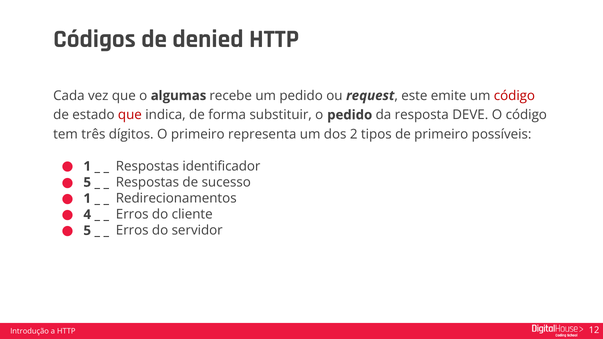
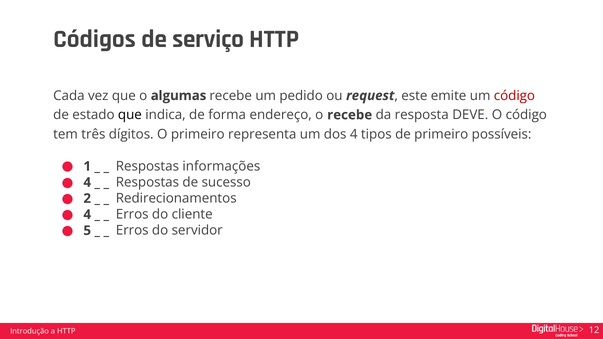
denied: denied -> serviço (208, 39)
que colour: red -> black (130, 115)
substituir: substituir -> endereço (281, 115)
o pedido: pedido -> recebe (350, 115)
dos 2: 2 -> 4 (354, 134)
identificador: identificador -> informações (221, 166)
5: 5 -> 4 (87, 182)
1: 1 -> 2 (87, 199)
